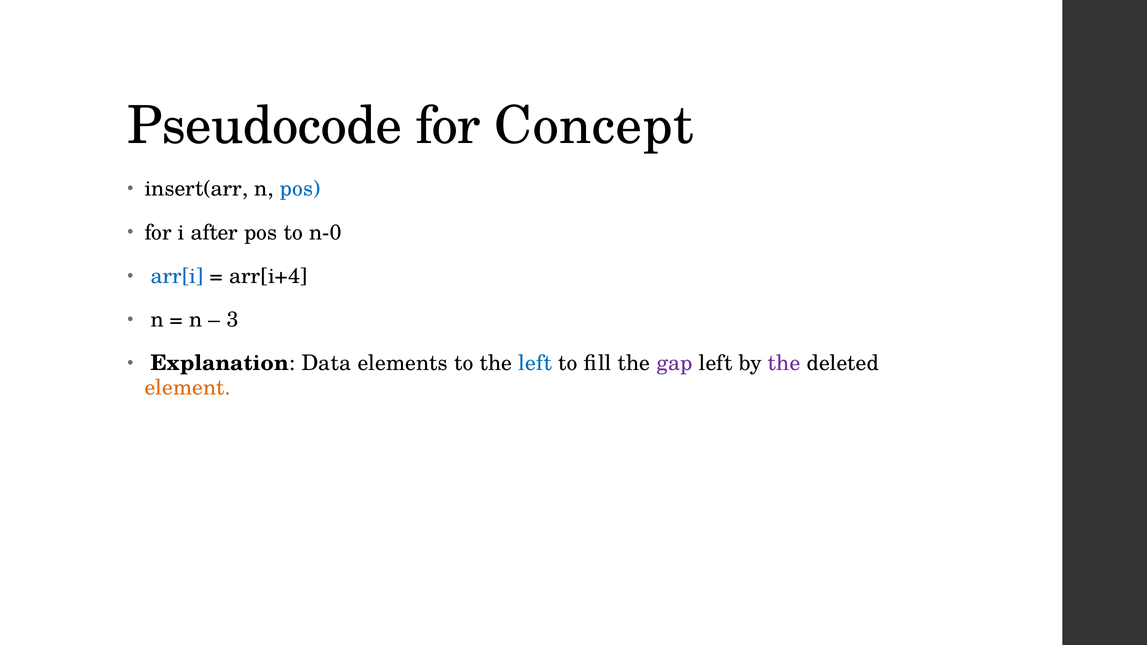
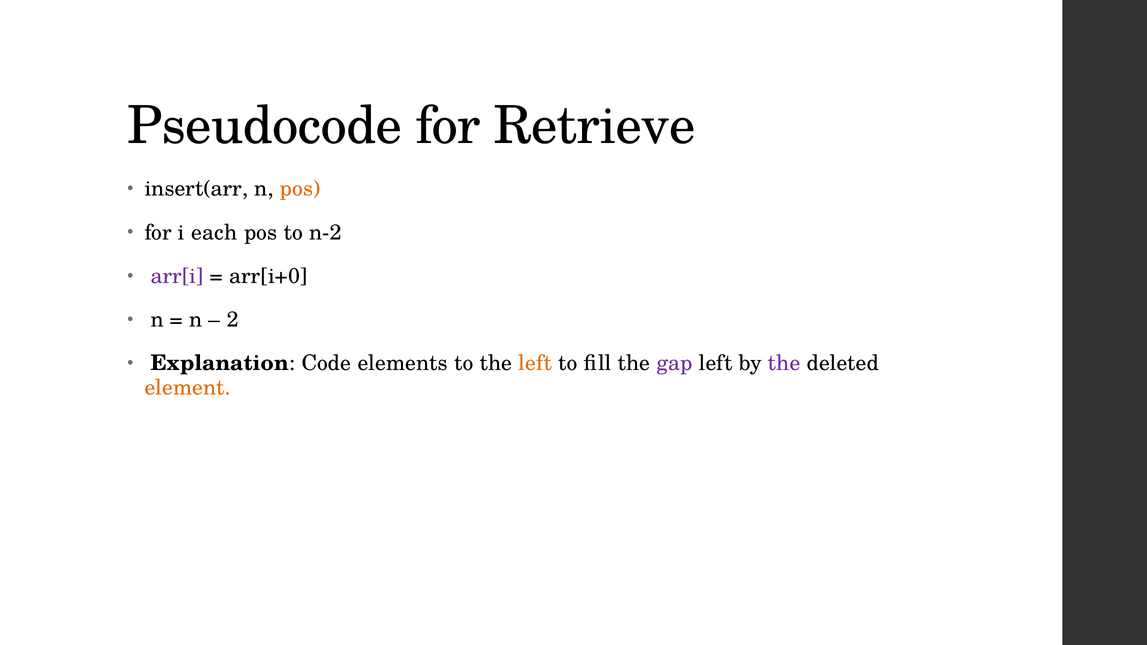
Concept: Concept -> Retrieve (594, 126)
pos colour: blue -> orange (300, 189)
after: after -> each (214, 233)
n-0: n-0 -> n-2 (325, 233)
arr[i colour: blue -> purple (177, 276)
arr[i+4: arr[i+4 -> arr[i+0 (268, 276)
3: 3 -> 2 (233, 320)
Data: Data -> Code (326, 363)
left colour: blue -> orange (535, 363)
